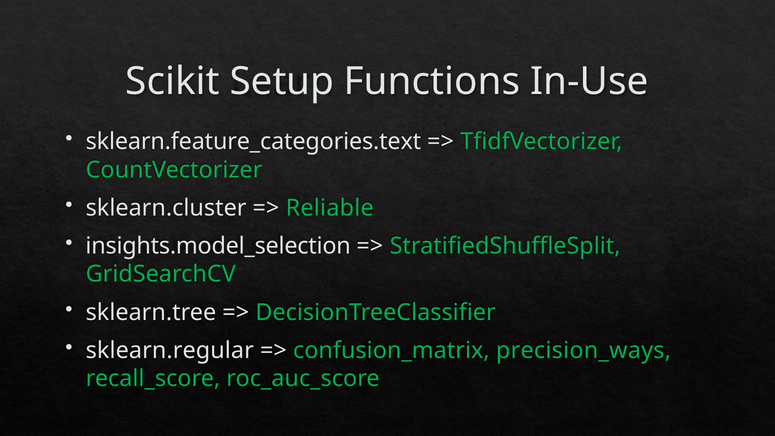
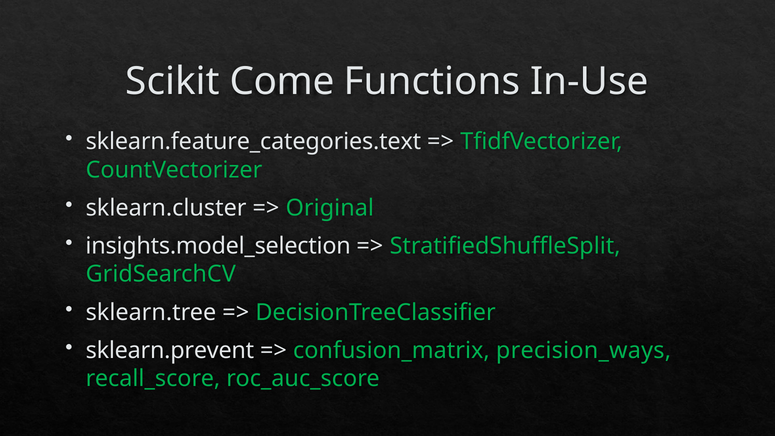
Setup: Setup -> Come (282, 81)
Reliable: Reliable -> Original (330, 208)
sklearn.regular: sklearn.regular -> sklearn.prevent (170, 350)
